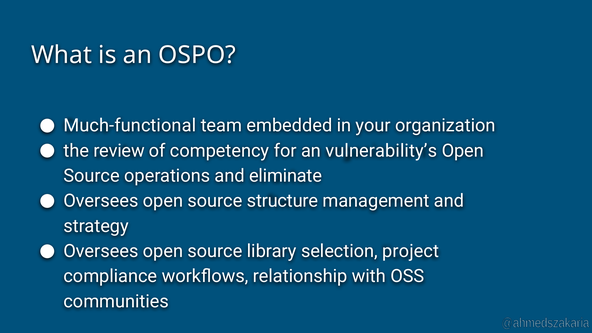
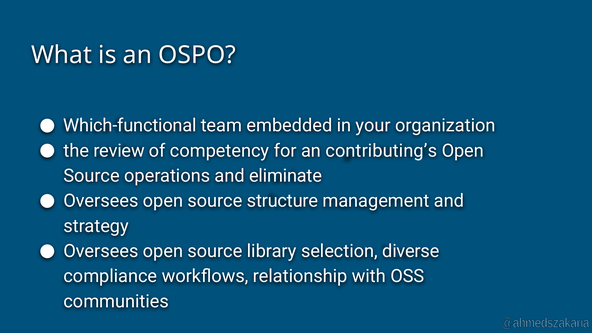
Much-functional: Much-functional -> Which-functional (130, 126)
vulnerability’s: vulnerability’s -> contributing’s (381, 151)
project: project -> diverse (411, 251)
